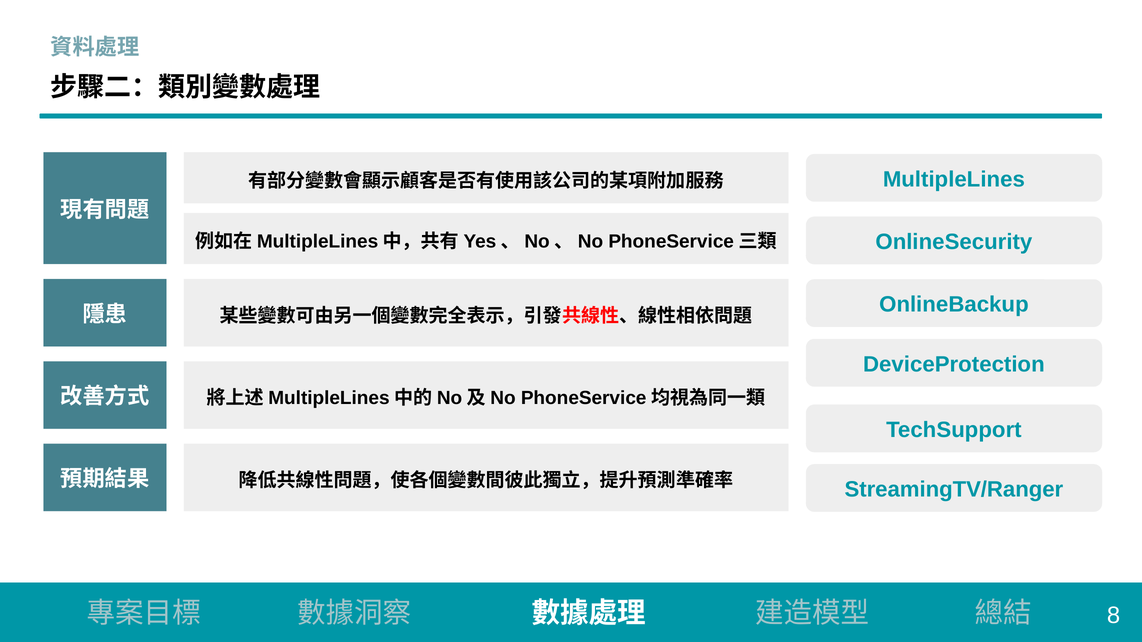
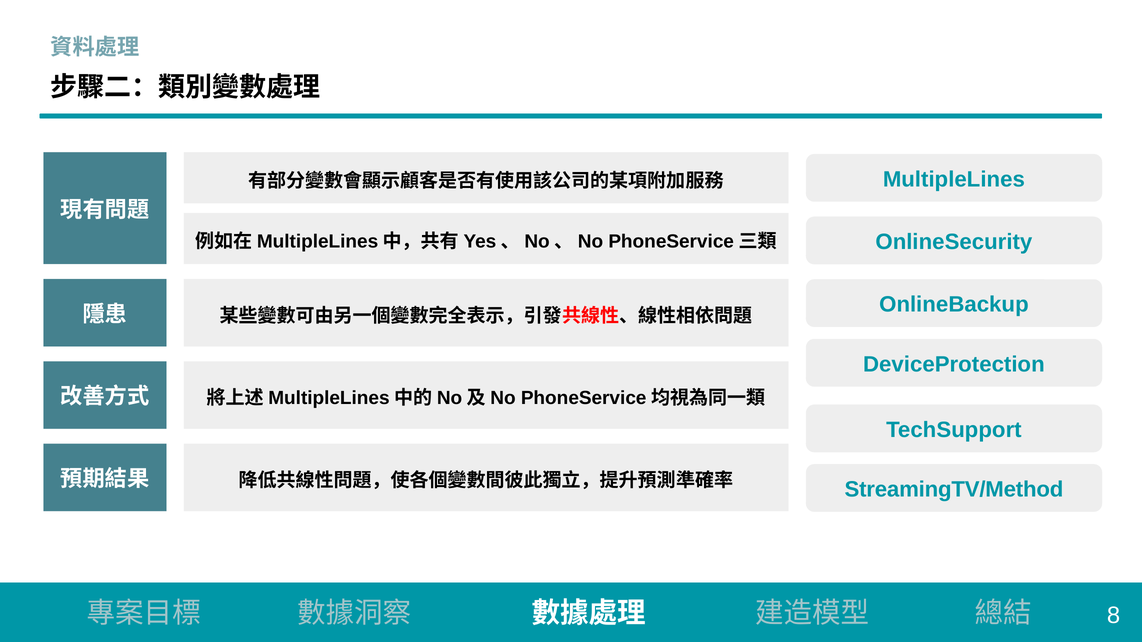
StreamingTV/Ranger: StreamingTV/Ranger -> StreamingTV/Method (954, 490)
